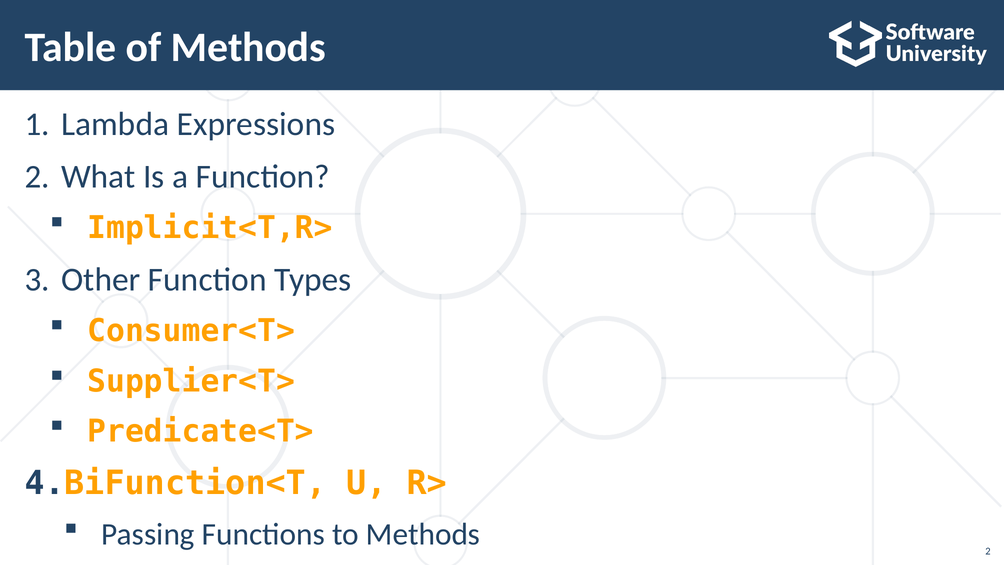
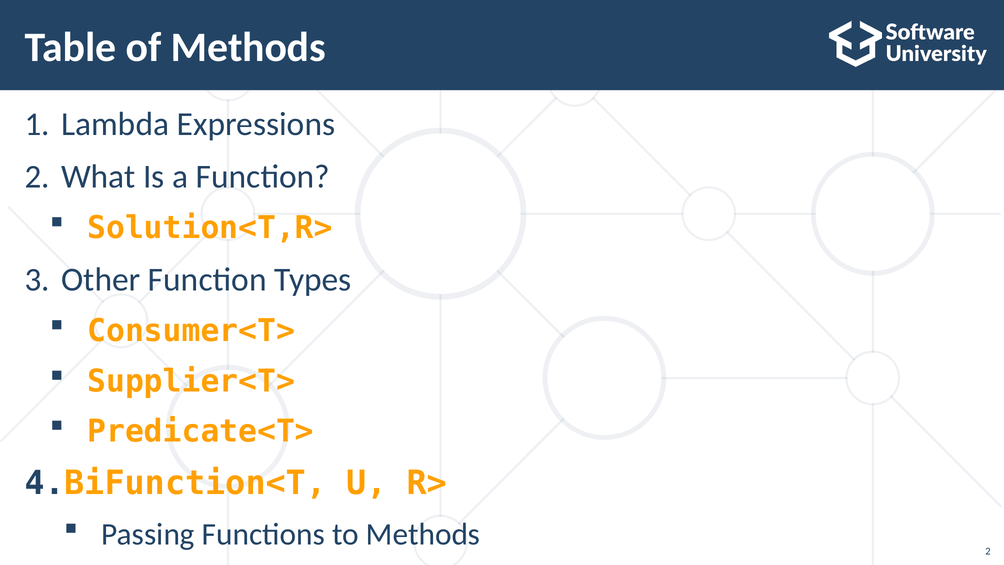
Implicit<T,R>: Implicit<T,R> -> Solution<T,R> (210, 228)
